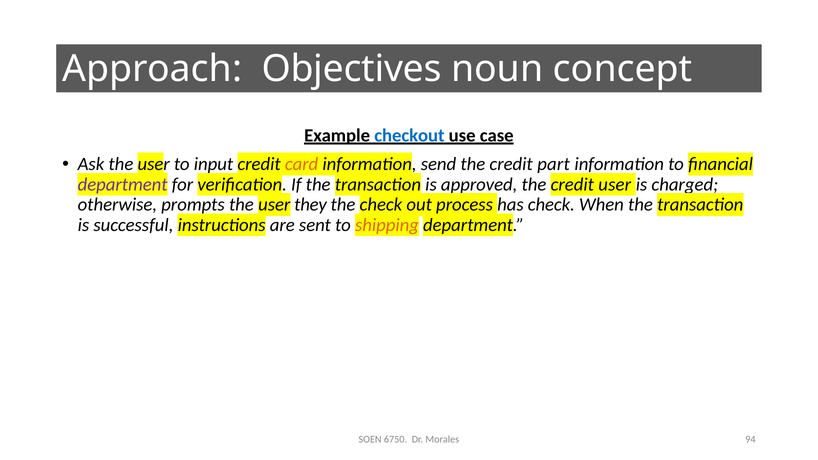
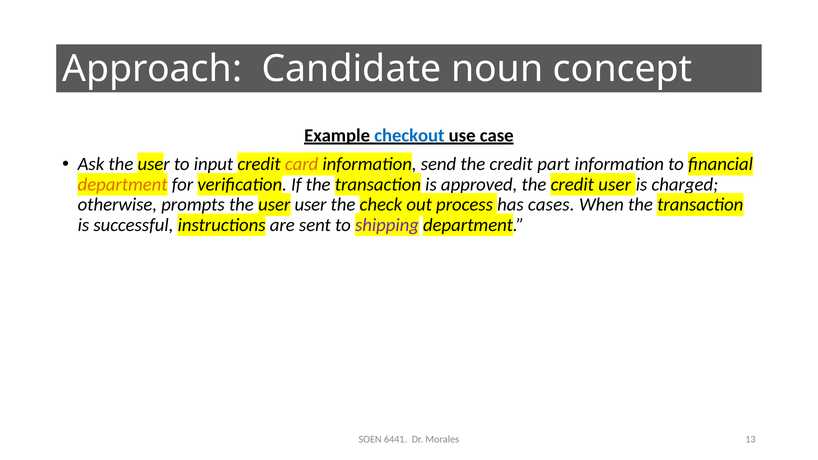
Objectives: Objectives -> Candidate (351, 69)
department colour: purple -> orange (123, 185)
user they: they -> user (311, 205)
has check: check -> cases (551, 205)
shipping colour: orange -> purple (387, 225)
6750: 6750 -> 6441 (396, 439)
94: 94 -> 13 (750, 439)
